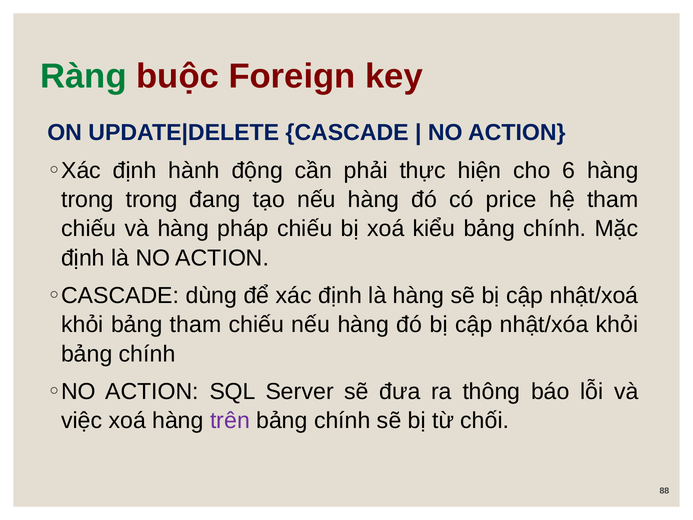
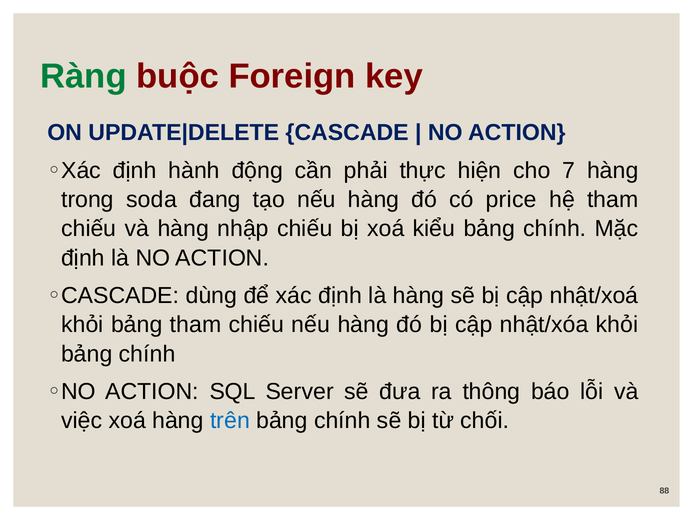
6: 6 -> 7 (569, 171)
trong trong: trong -> soda (151, 200)
pháp: pháp -> nhập (243, 229)
trên colour: purple -> blue (230, 421)
